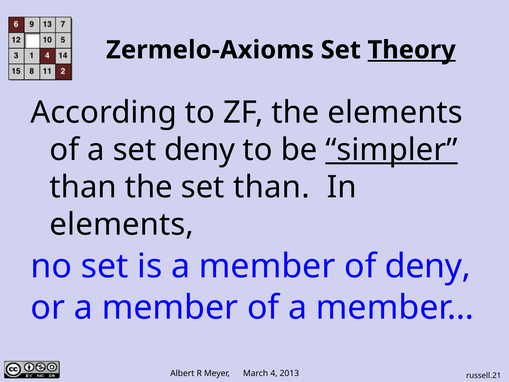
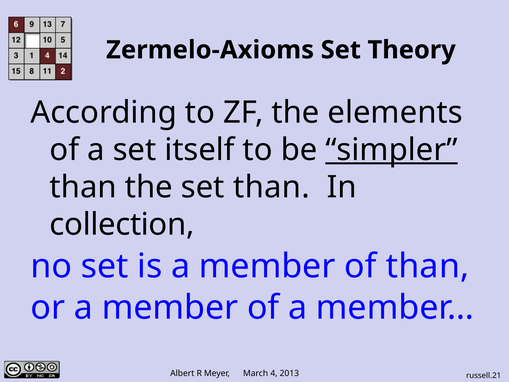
Theory underline: present -> none (412, 50)
set deny: deny -> itself (199, 150)
elements: elements -> collection (122, 224)
of deny: deny -> than (428, 266)
